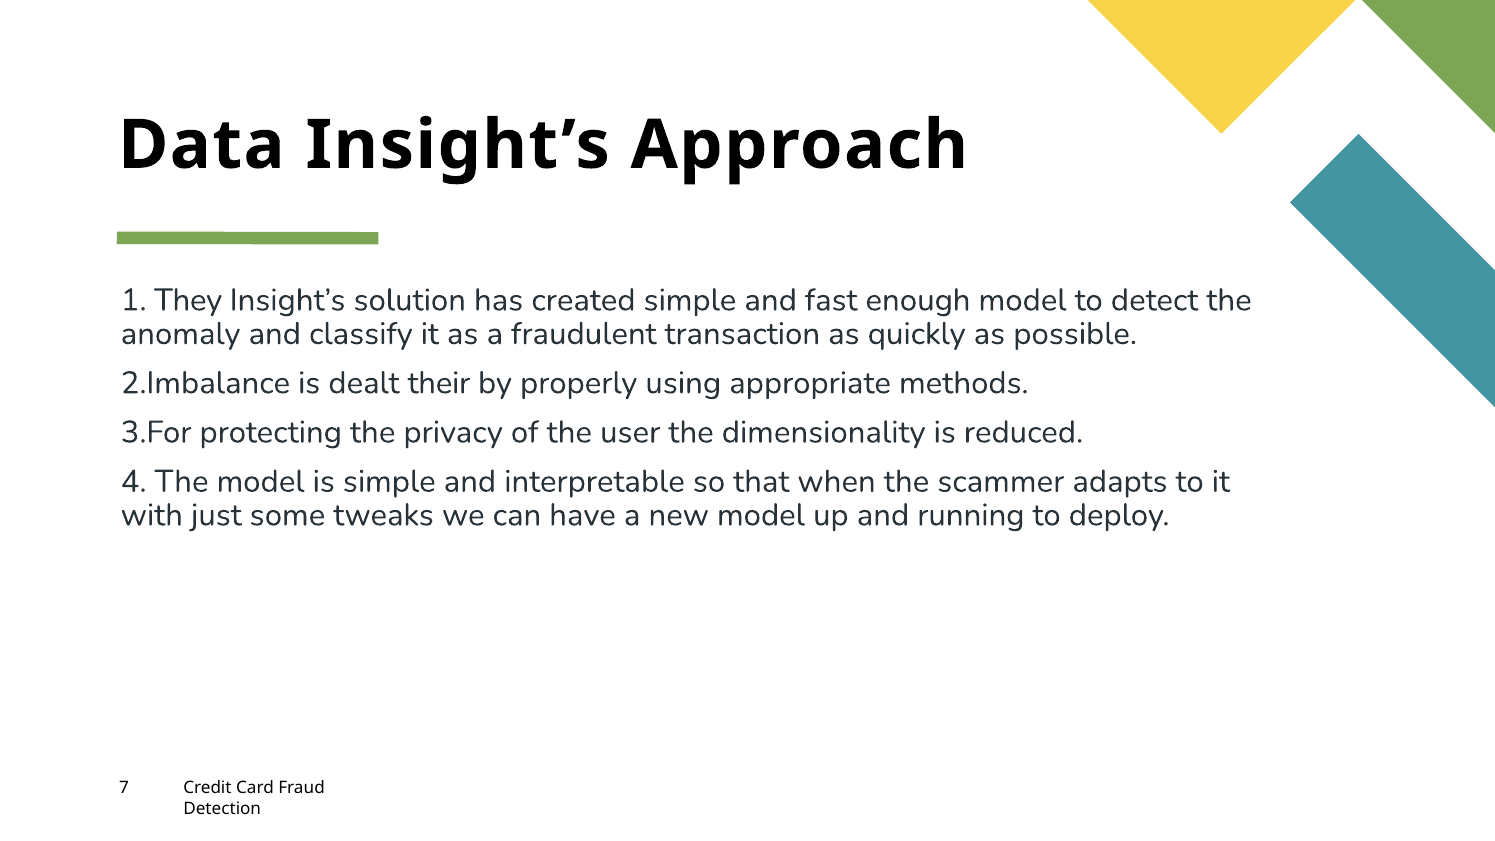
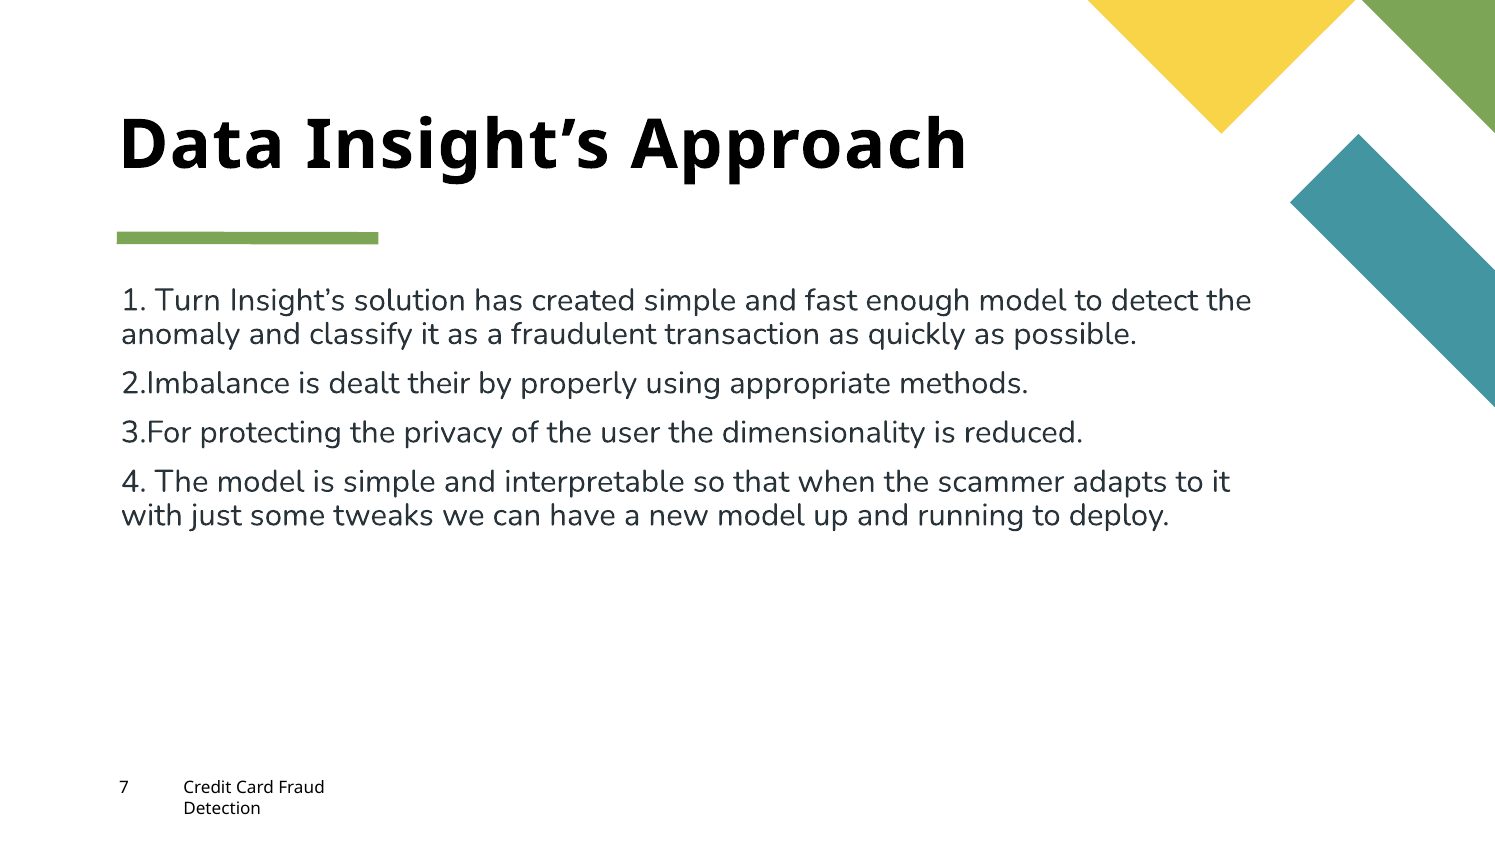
They: They -> Turn (188, 300)
